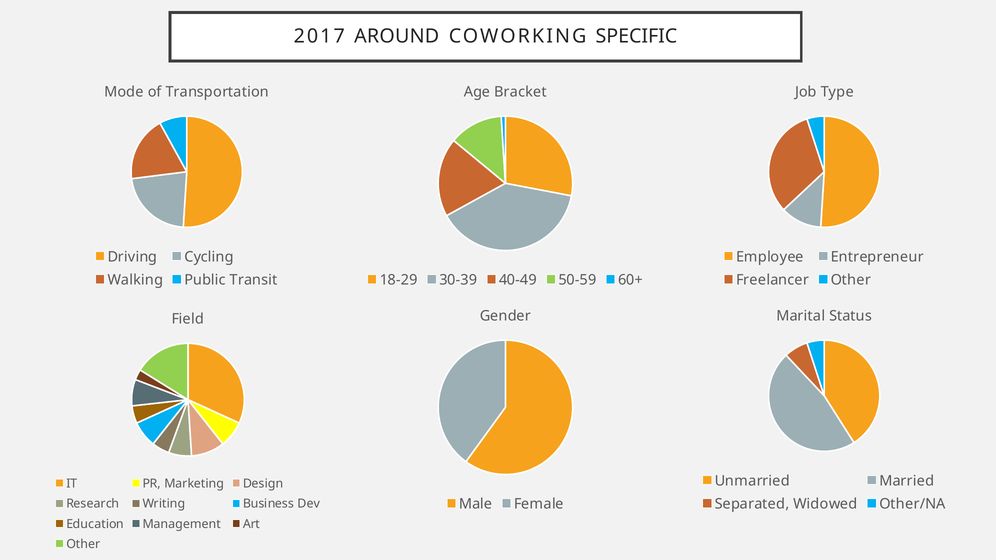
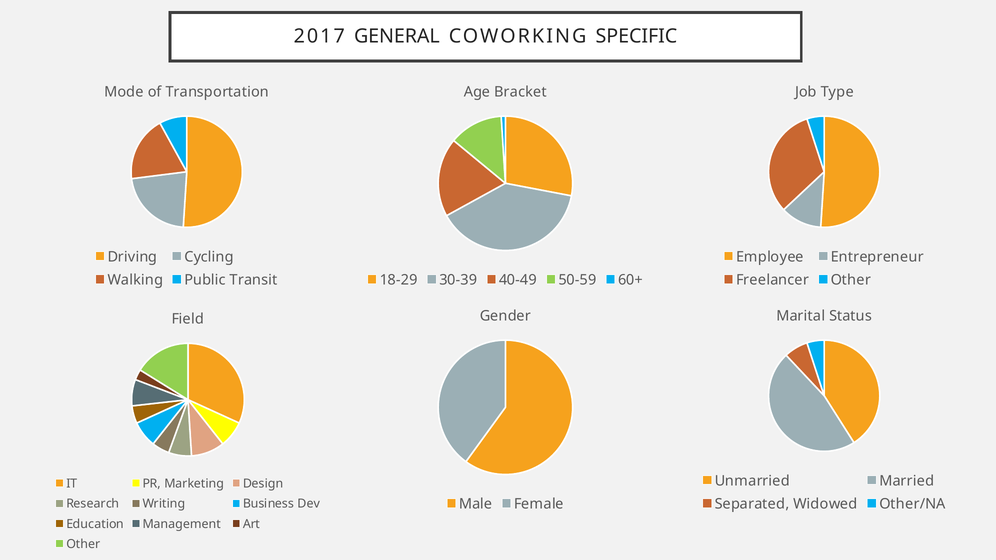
AROUND: AROUND -> GENERAL (397, 36)
